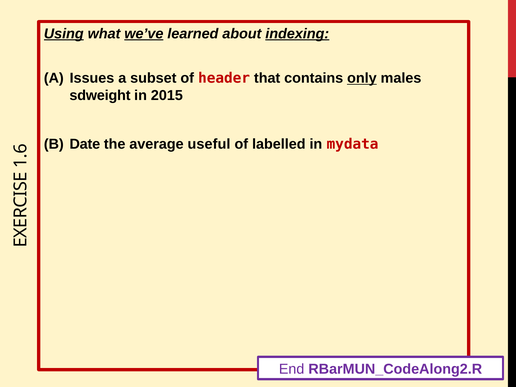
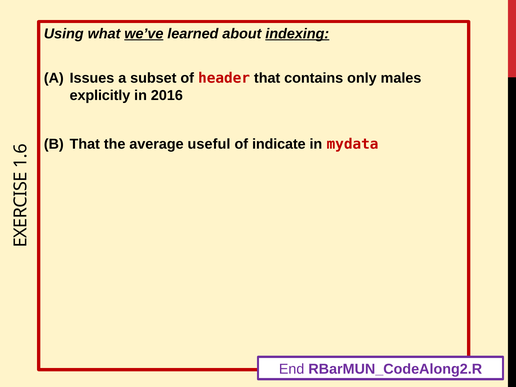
Using underline: present -> none (64, 34)
only underline: present -> none (362, 78)
sdweight: sdweight -> explicitly (100, 95)
2015: 2015 -> 2016 (167, 95)
Date: Date -> That (85, 144)
labelled: labelled -> indicate (279, 144)
